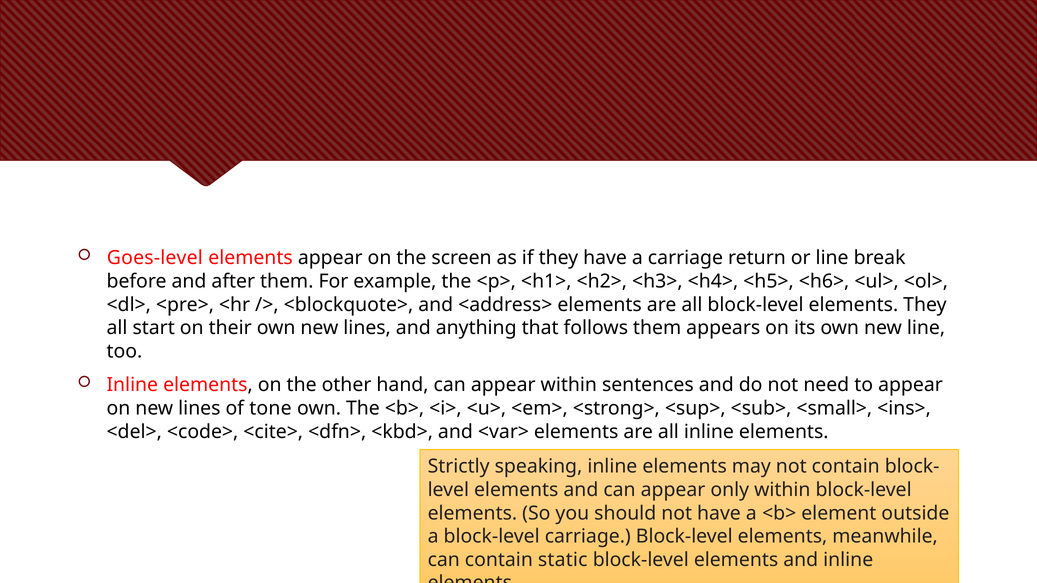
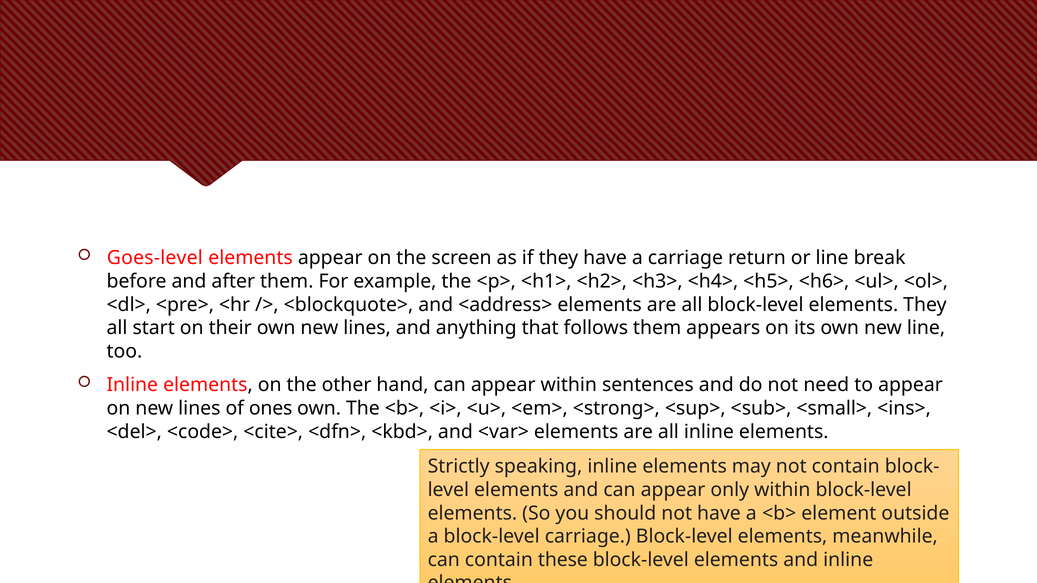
tone: tone -> ones (271, 409)
static: static -> these (563, 560)
